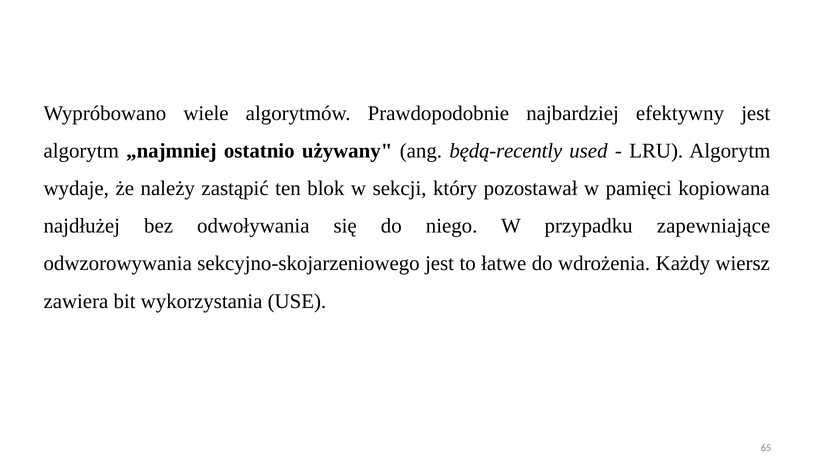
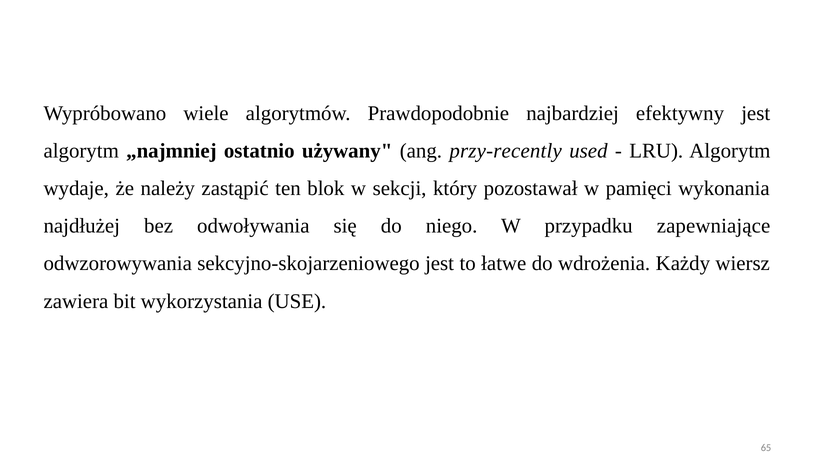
będą-recently: będą-recently -> przy-recently (506, 151)
kopiowana: kopiowana -> wykonania (724, 189)
